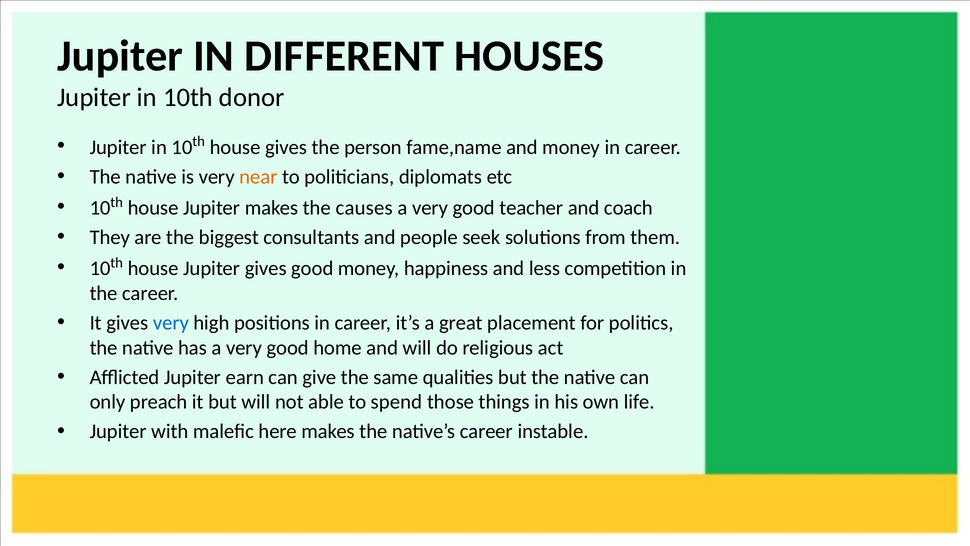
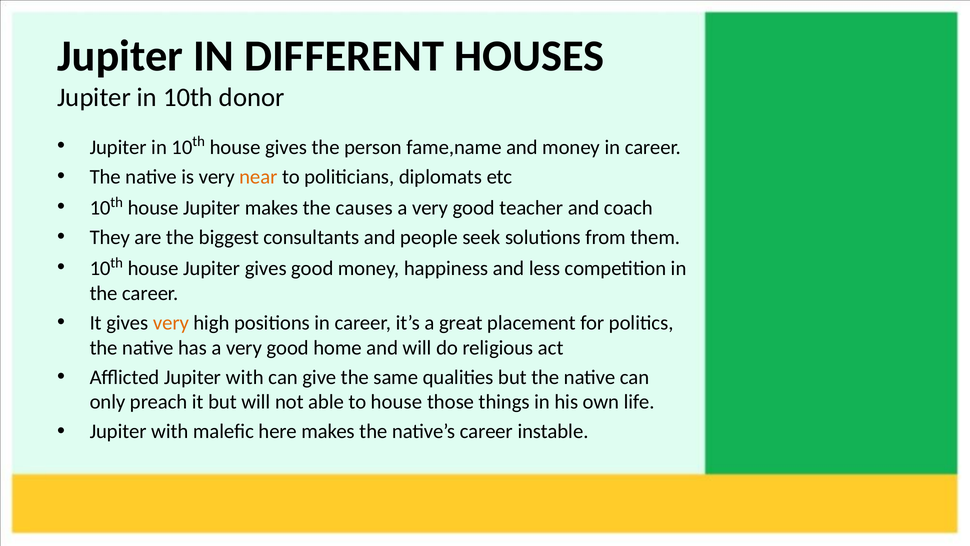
very colour: blue -> orange (171, 323)
Afflicted Jupiter earn: earn -> with (245, 377)
to spend: spend -> house (396, 402)
